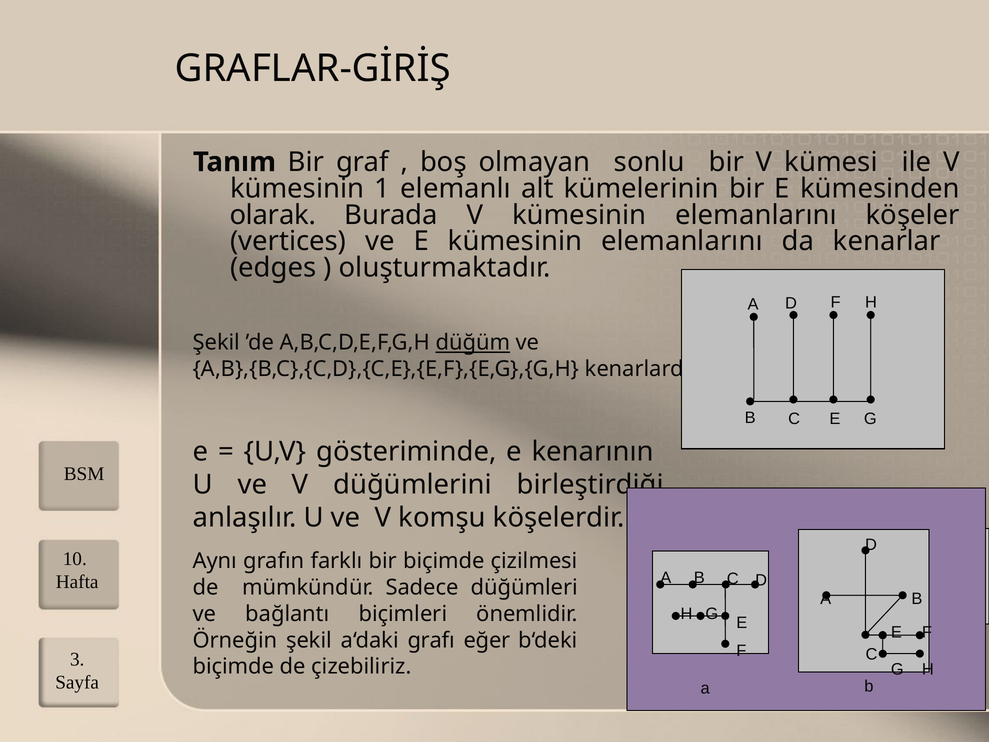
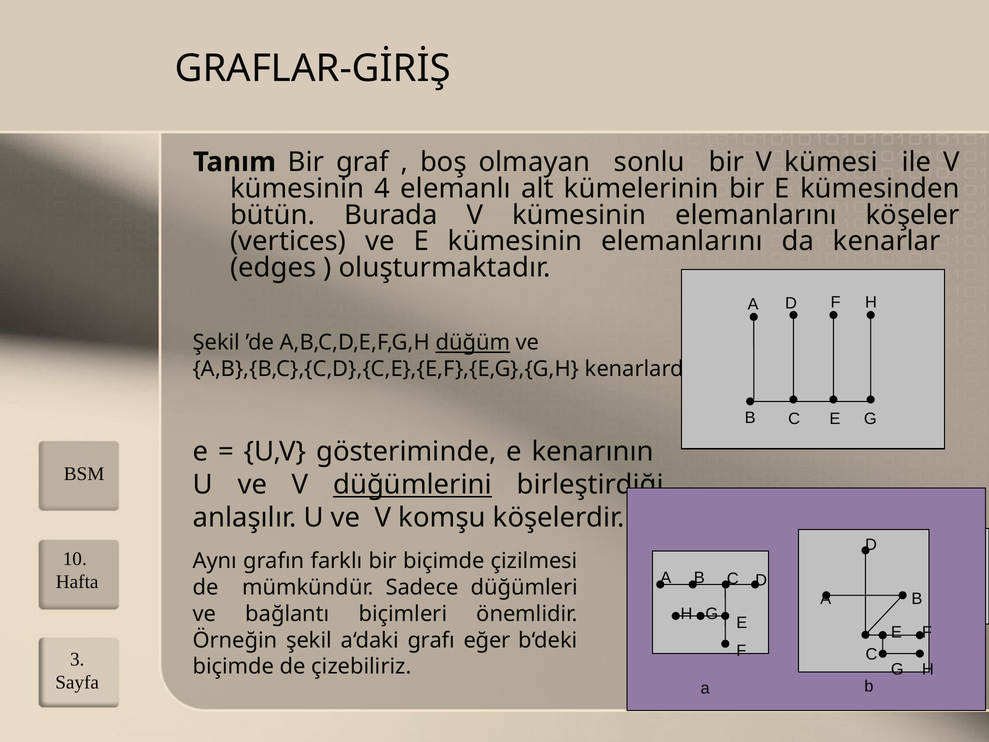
1: 1 -> 4 (382, 188)
olarak: olarak -> bütün (273, 215)
düğümlerini underline: none -> present (413, 485)
